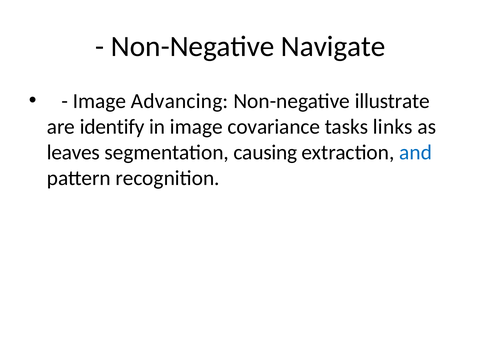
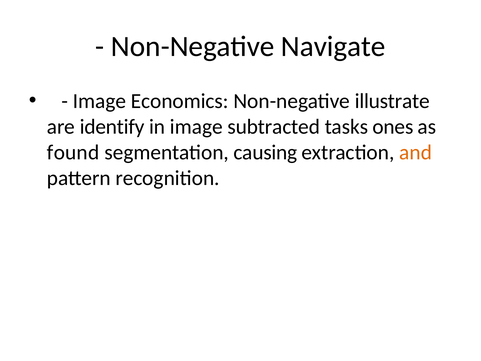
Advancing: Advancing -> Economics (180, 101)
covariance: covariance -> subtracted (274, 127)
links: links -> ones (393, 127)
leaves: leaves -> found (73, 152)
and colour: blue -> orange (416, 152)
